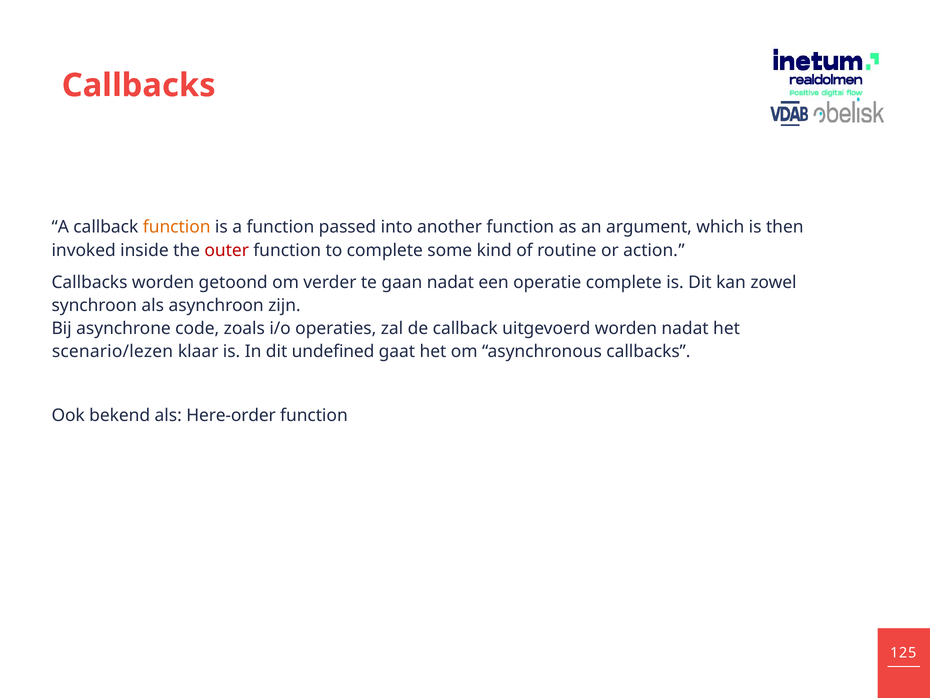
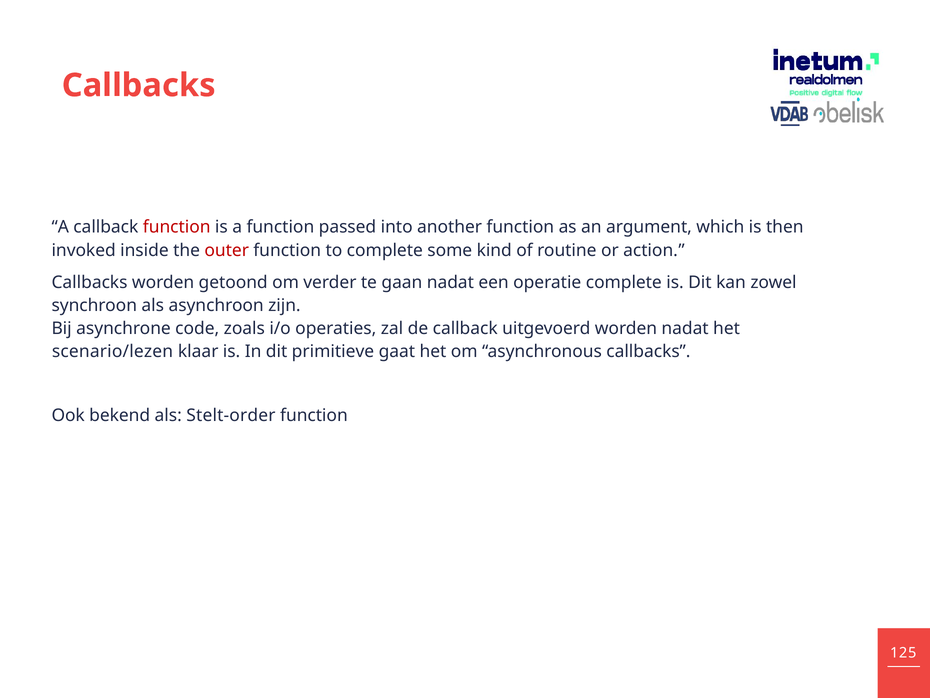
function colour: orange -> red (177, 227)
undefined: undefined -> primitieve (333, 351)
Here-order: Here-order -> Stelt-order (231, 415)
